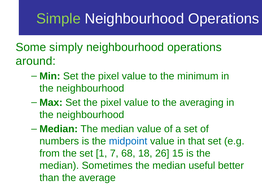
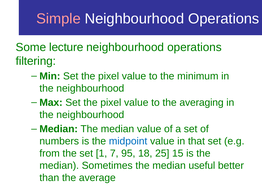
Simple colour: light green -> pink (59, 19)
simply: simply -> lecture (66, 47)
around: around -> filtering (36, 61)
68: 68 -> 95 (128, 154)
26: 26 -> 25 (162, 154)
